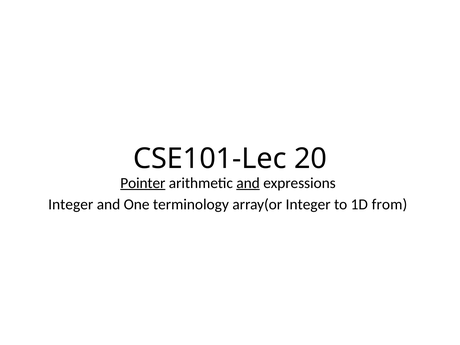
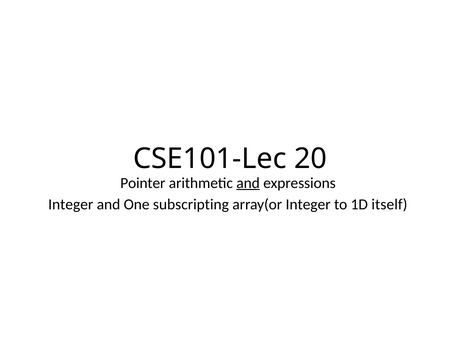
Pointer underline: present -> none (143, 183)
terminology: terminology -> subscripting (191, 204)
from: from -> itself (389, 204)
